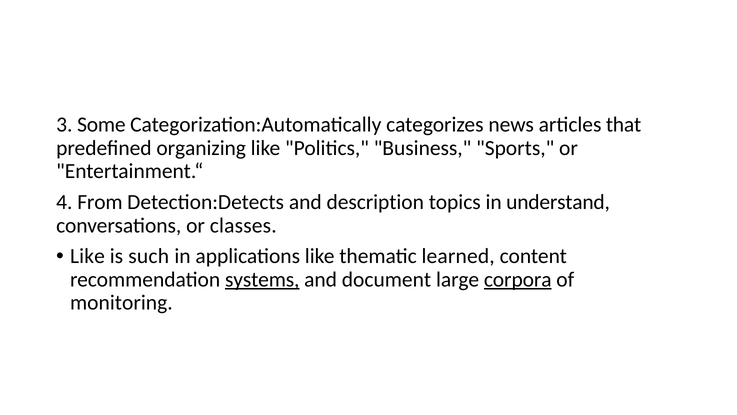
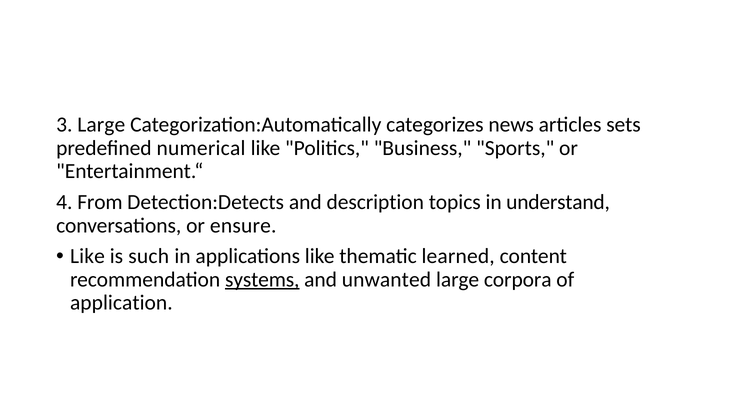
3 Some: Some -> Large (101, 125)
that: that -> sets (624, 125)
organizing: organizing -> numerical (201, 148)
classes: classes -> ensure (243, 225)
document: document -> unwanted (386, 279)
corpora underline: present -> none (518, 279)
monitoring: monitoring -> application (121, 303)
